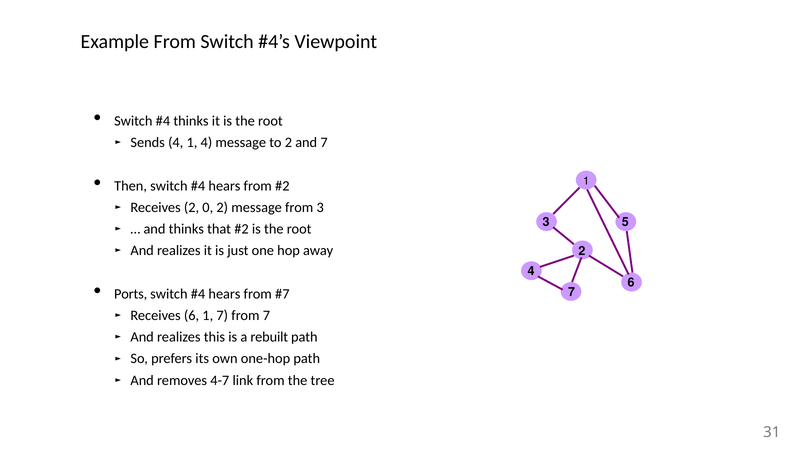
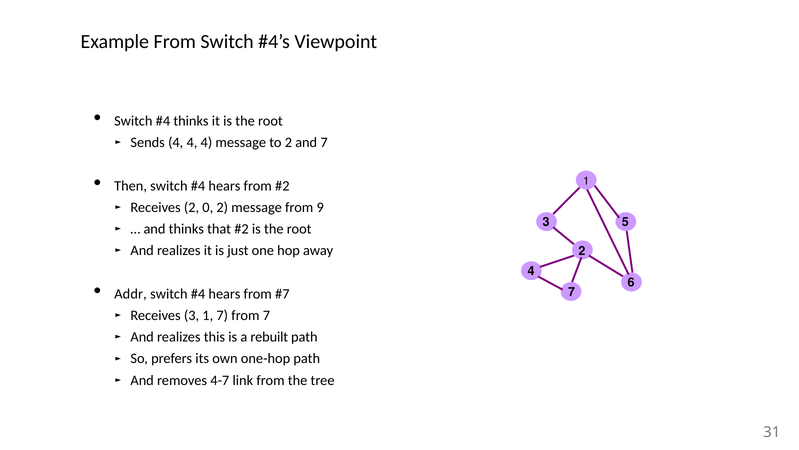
Sends 4 1: 1 -> 4 (192, 142)
from 3: 3 -> 9 (320, 207)
Ports: Ports -> Addr (131, 294)
Receives 6: 6 -> 3 (192, 315)
